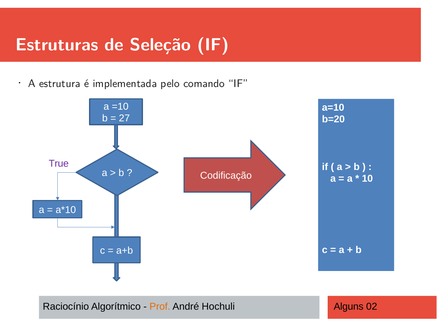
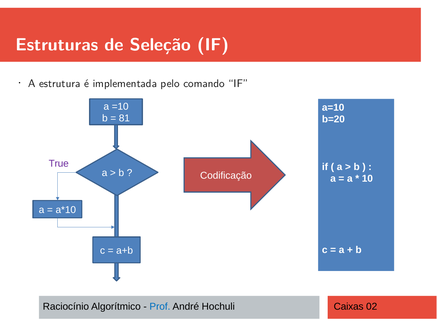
27: 27 -> 81 (124, 119)
Prof colour: orange -> blue (160, 307)
Alguns: Alguns -> Caixas (349, 307)
